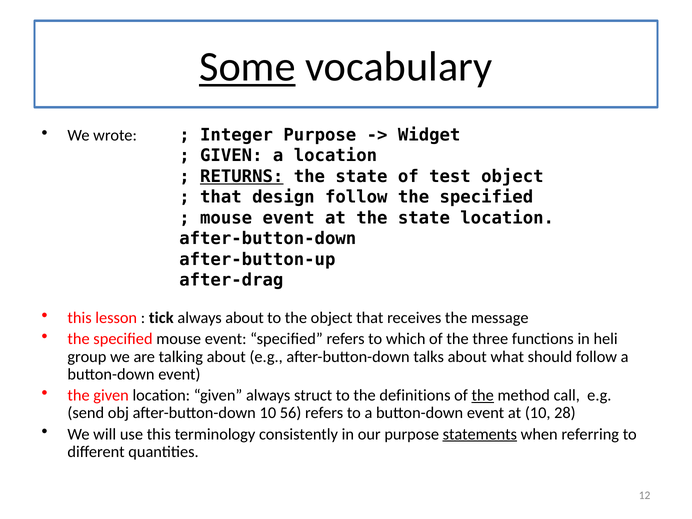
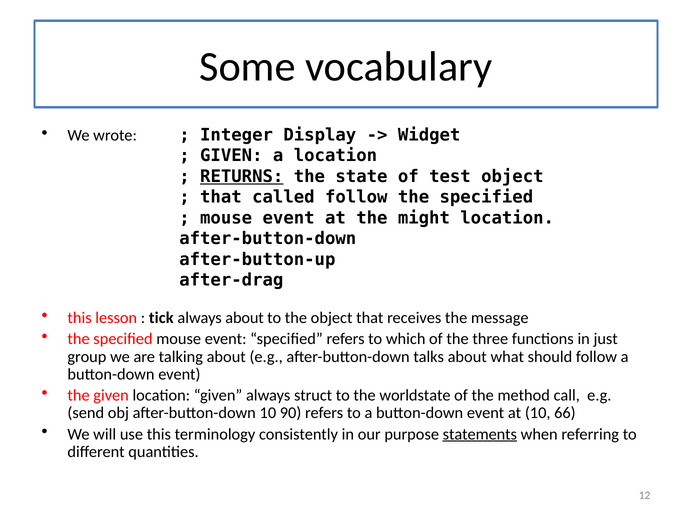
Some underline: present -> none (247, 67)
Integer Purpose: Purpose -> Display (320, 135)
design: design -> called (283, 197)
at the state: state -> might (424, 218)
heli: heli -> just (606, 339)
definitions: definitions -> worldstate (415, 395)
the underline: present -> none (483, 395)
56: 56 -> 90 (291, 413)
28: 28 -> 66 (565, 413)
